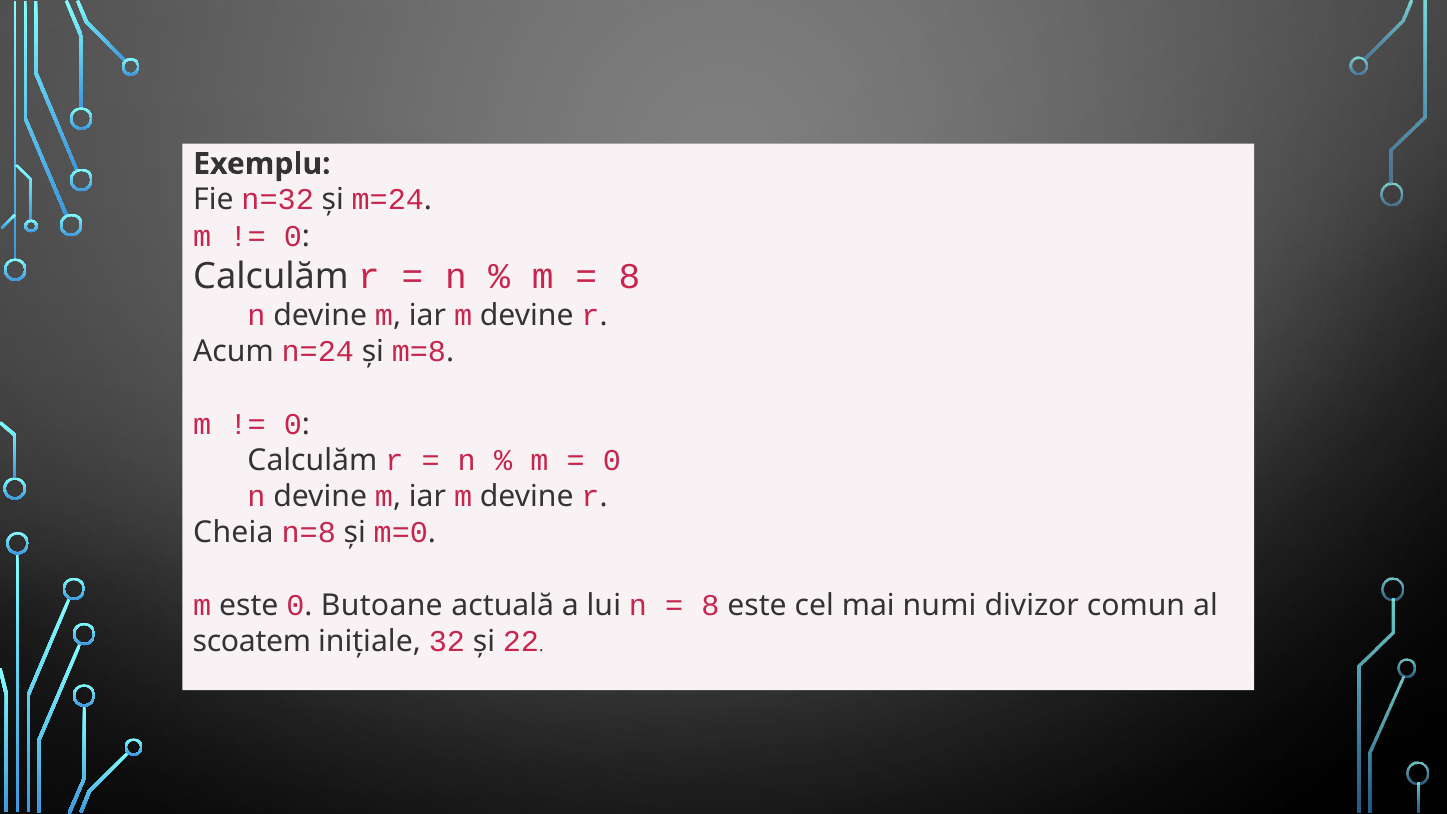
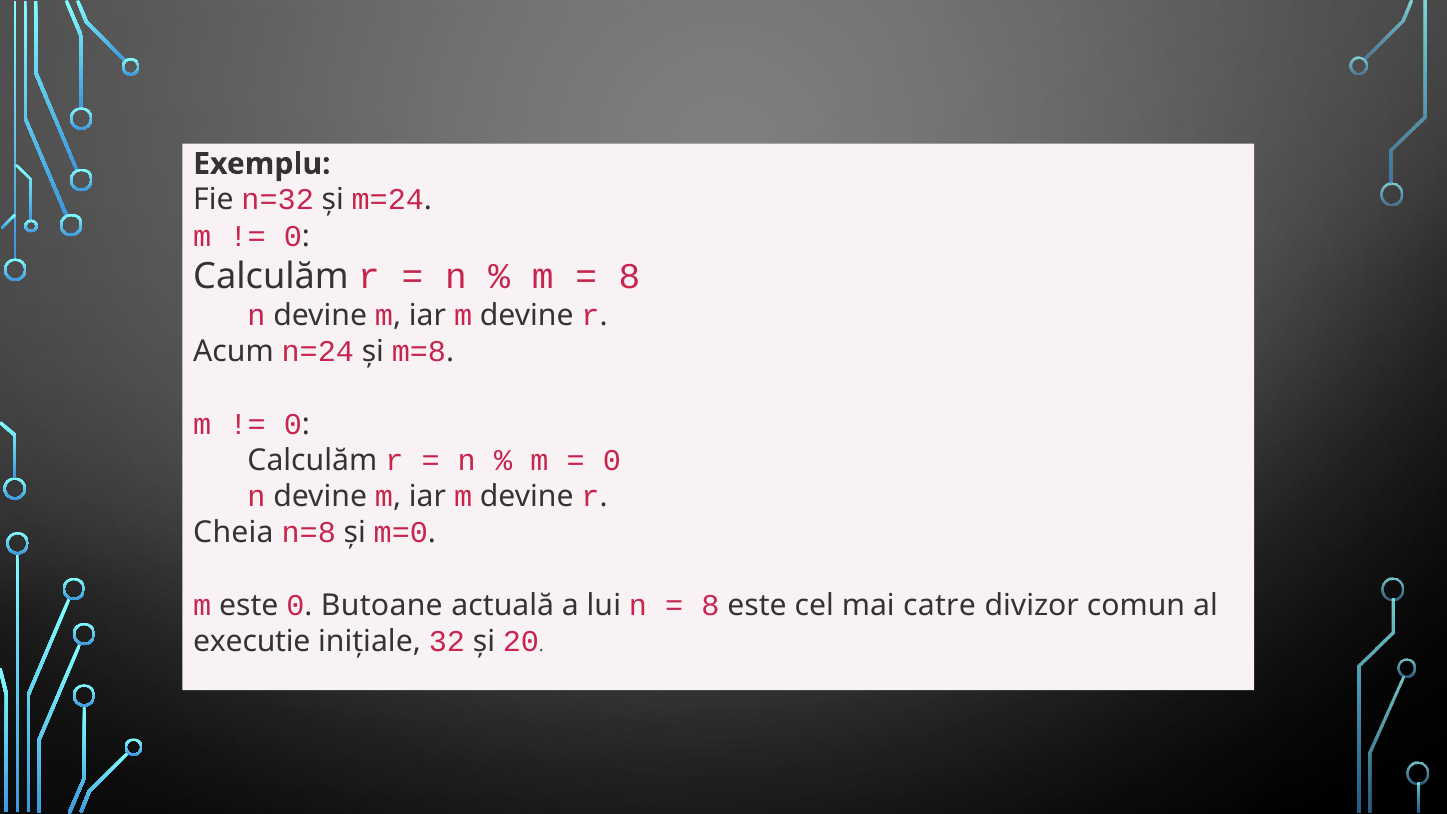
numi: numi -> catre (939, 605)
scoatem: scoatem -> executie (252, 641)
22: 22 -> 20 (521, 641)
